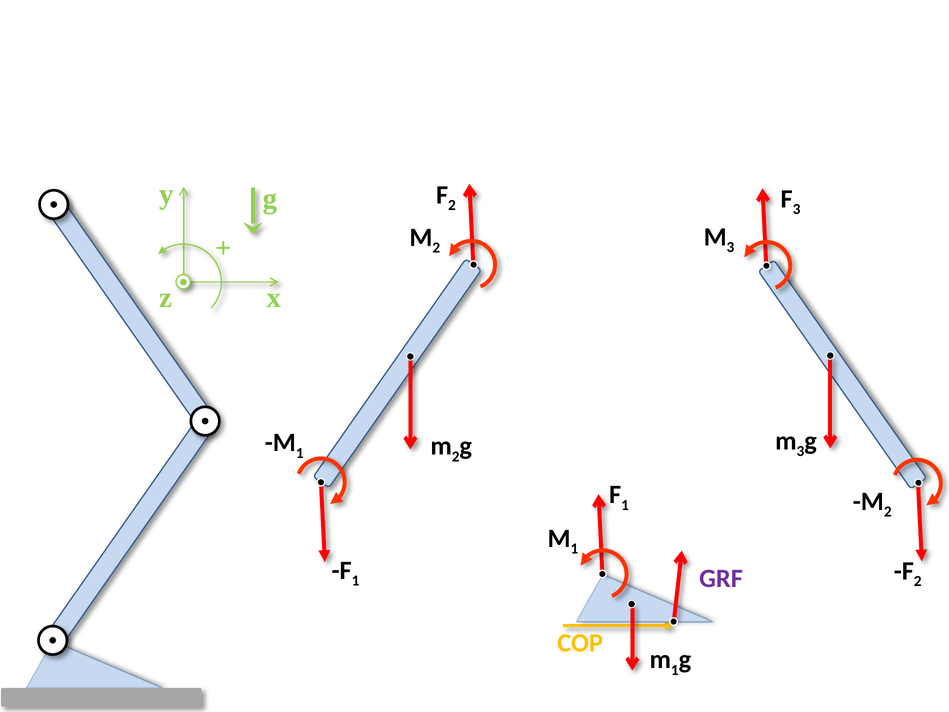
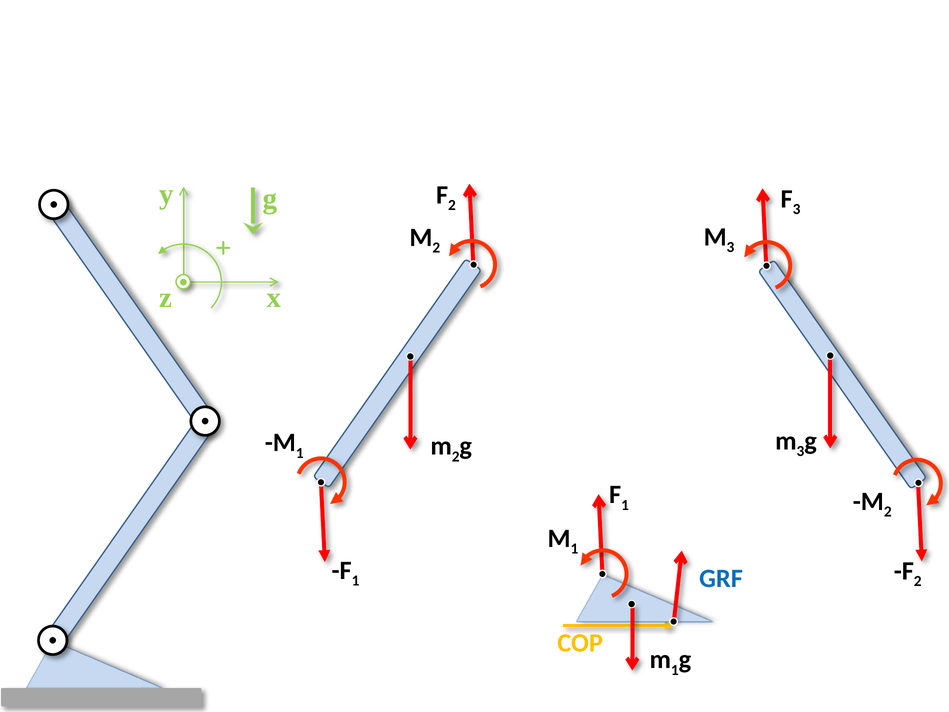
GRF colour: purple -> blue (721, 578)
